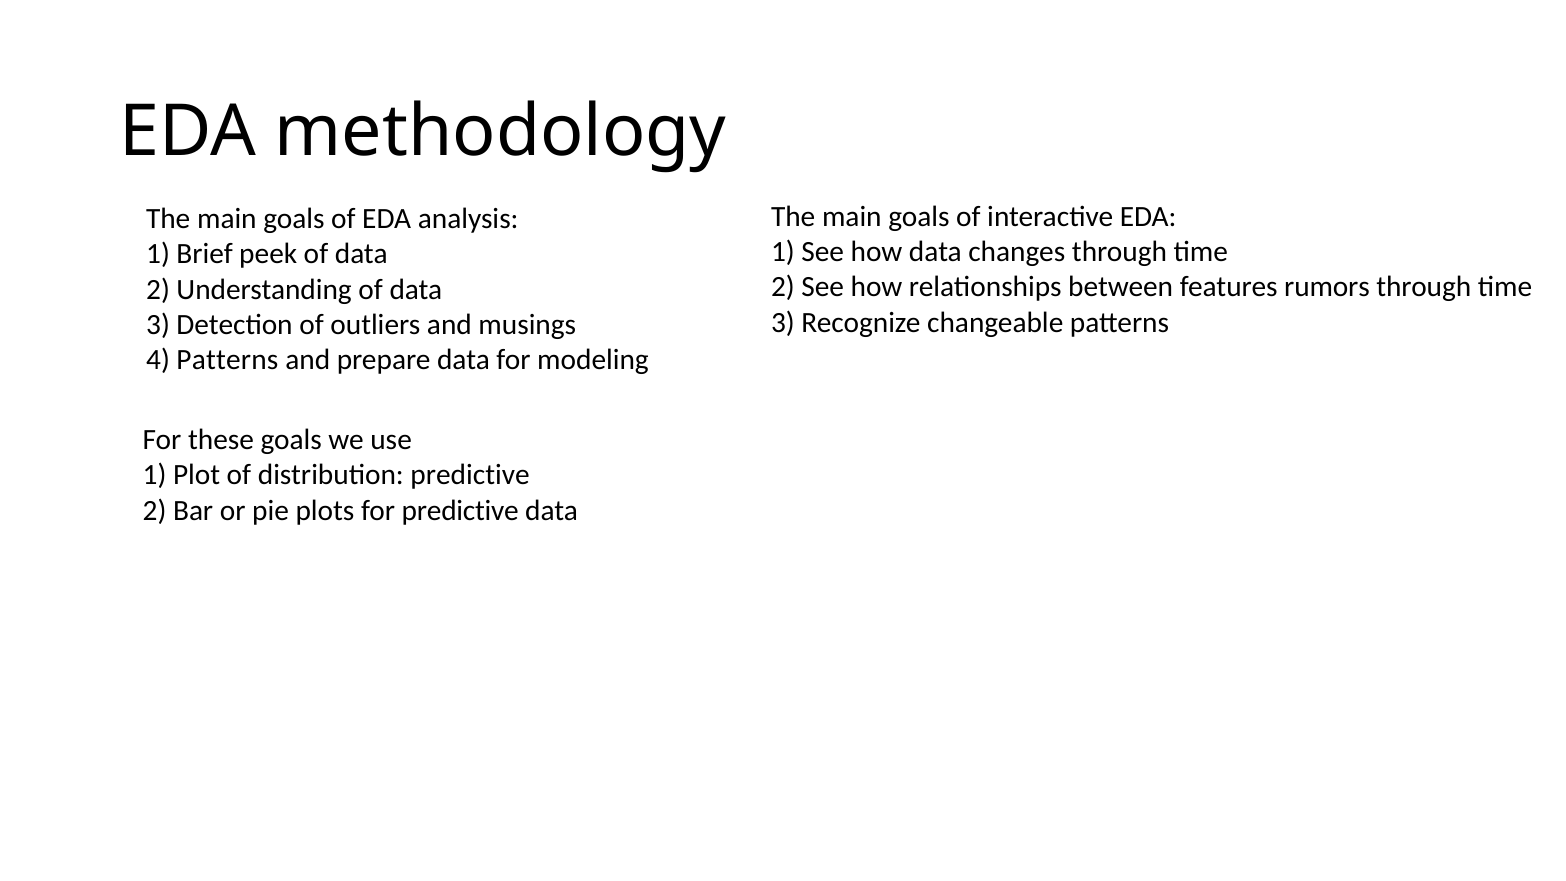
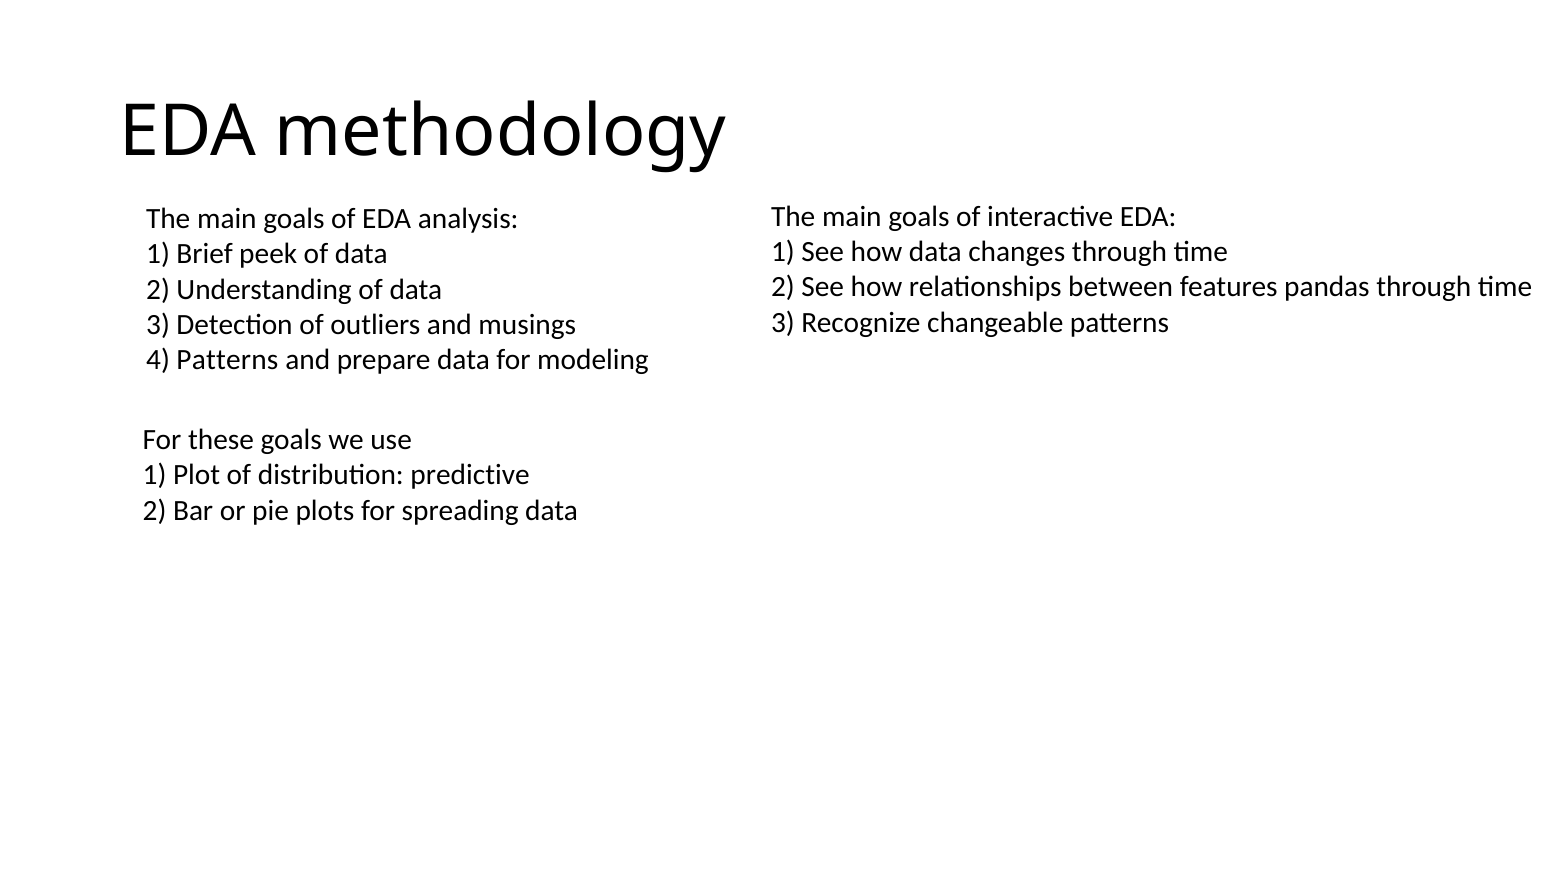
rumors: rumors -> pandas (1327, 287)
for predictive: predictive -> spreading (460, 510)
